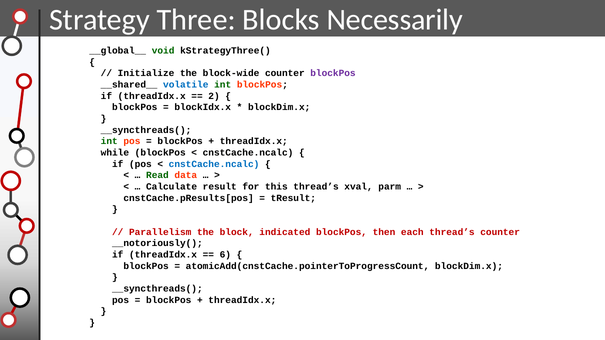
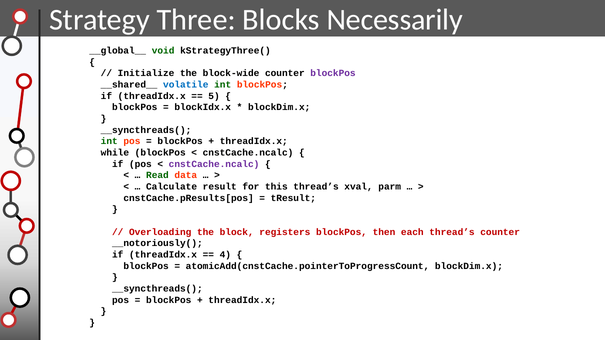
2: 2 -> 5 (214, 96)
cnstCache.ncalc colour: blue -> purple (214, 164)
Parallelism: Parallelism -> Overloading (160, 232)
indicated: indicated -> registers (285, 232)
6: 6 -> 4 (225, 255)
